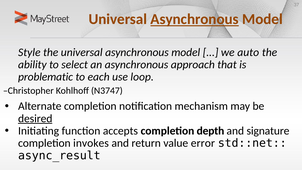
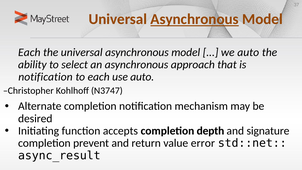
Style: Style -> Each (29, 52)
problematic: problematic -> notification (45, 77)
use loop: loop -> auto (142, 77)
desired underline: present -> none (35, 118)
invokes: invokes -> prevent (91, 143)
